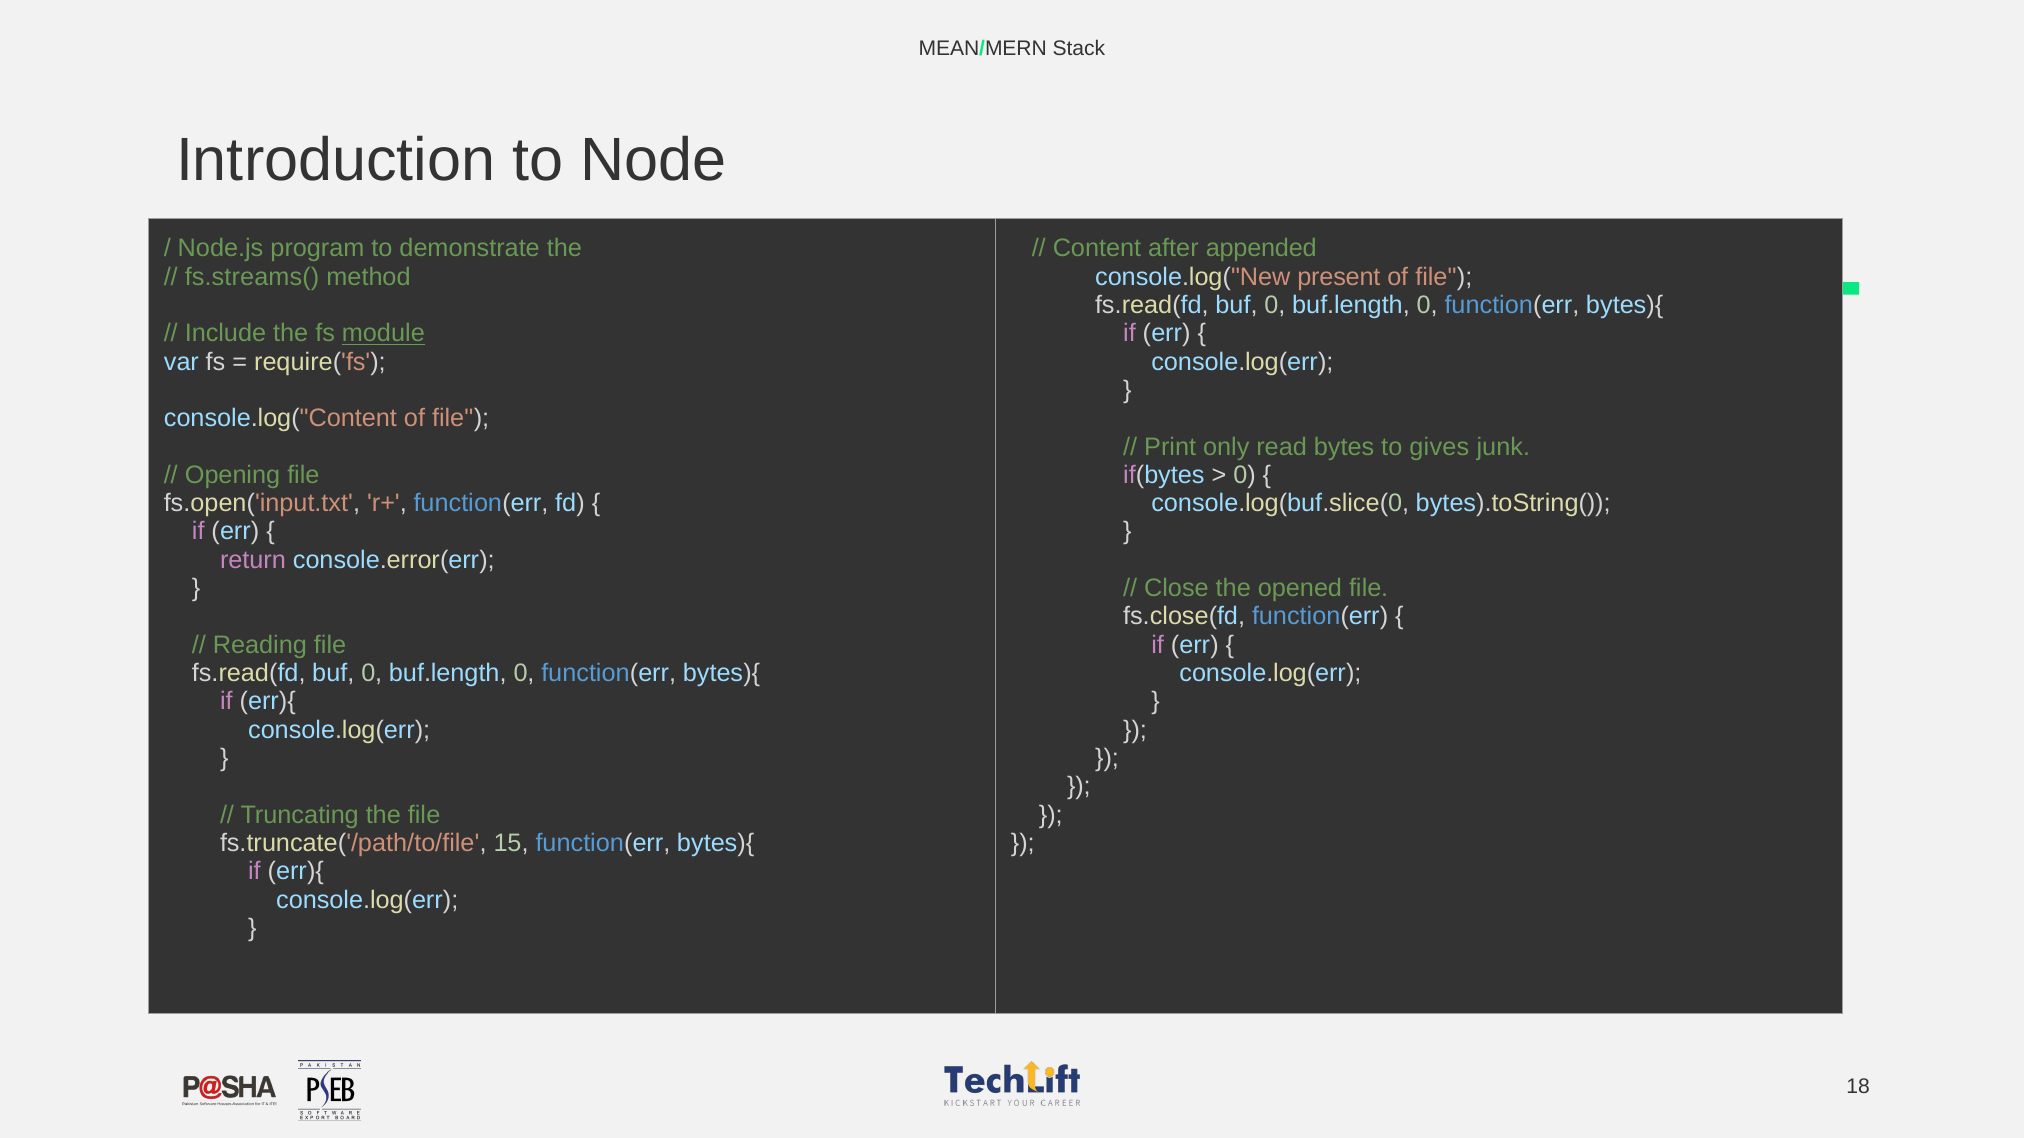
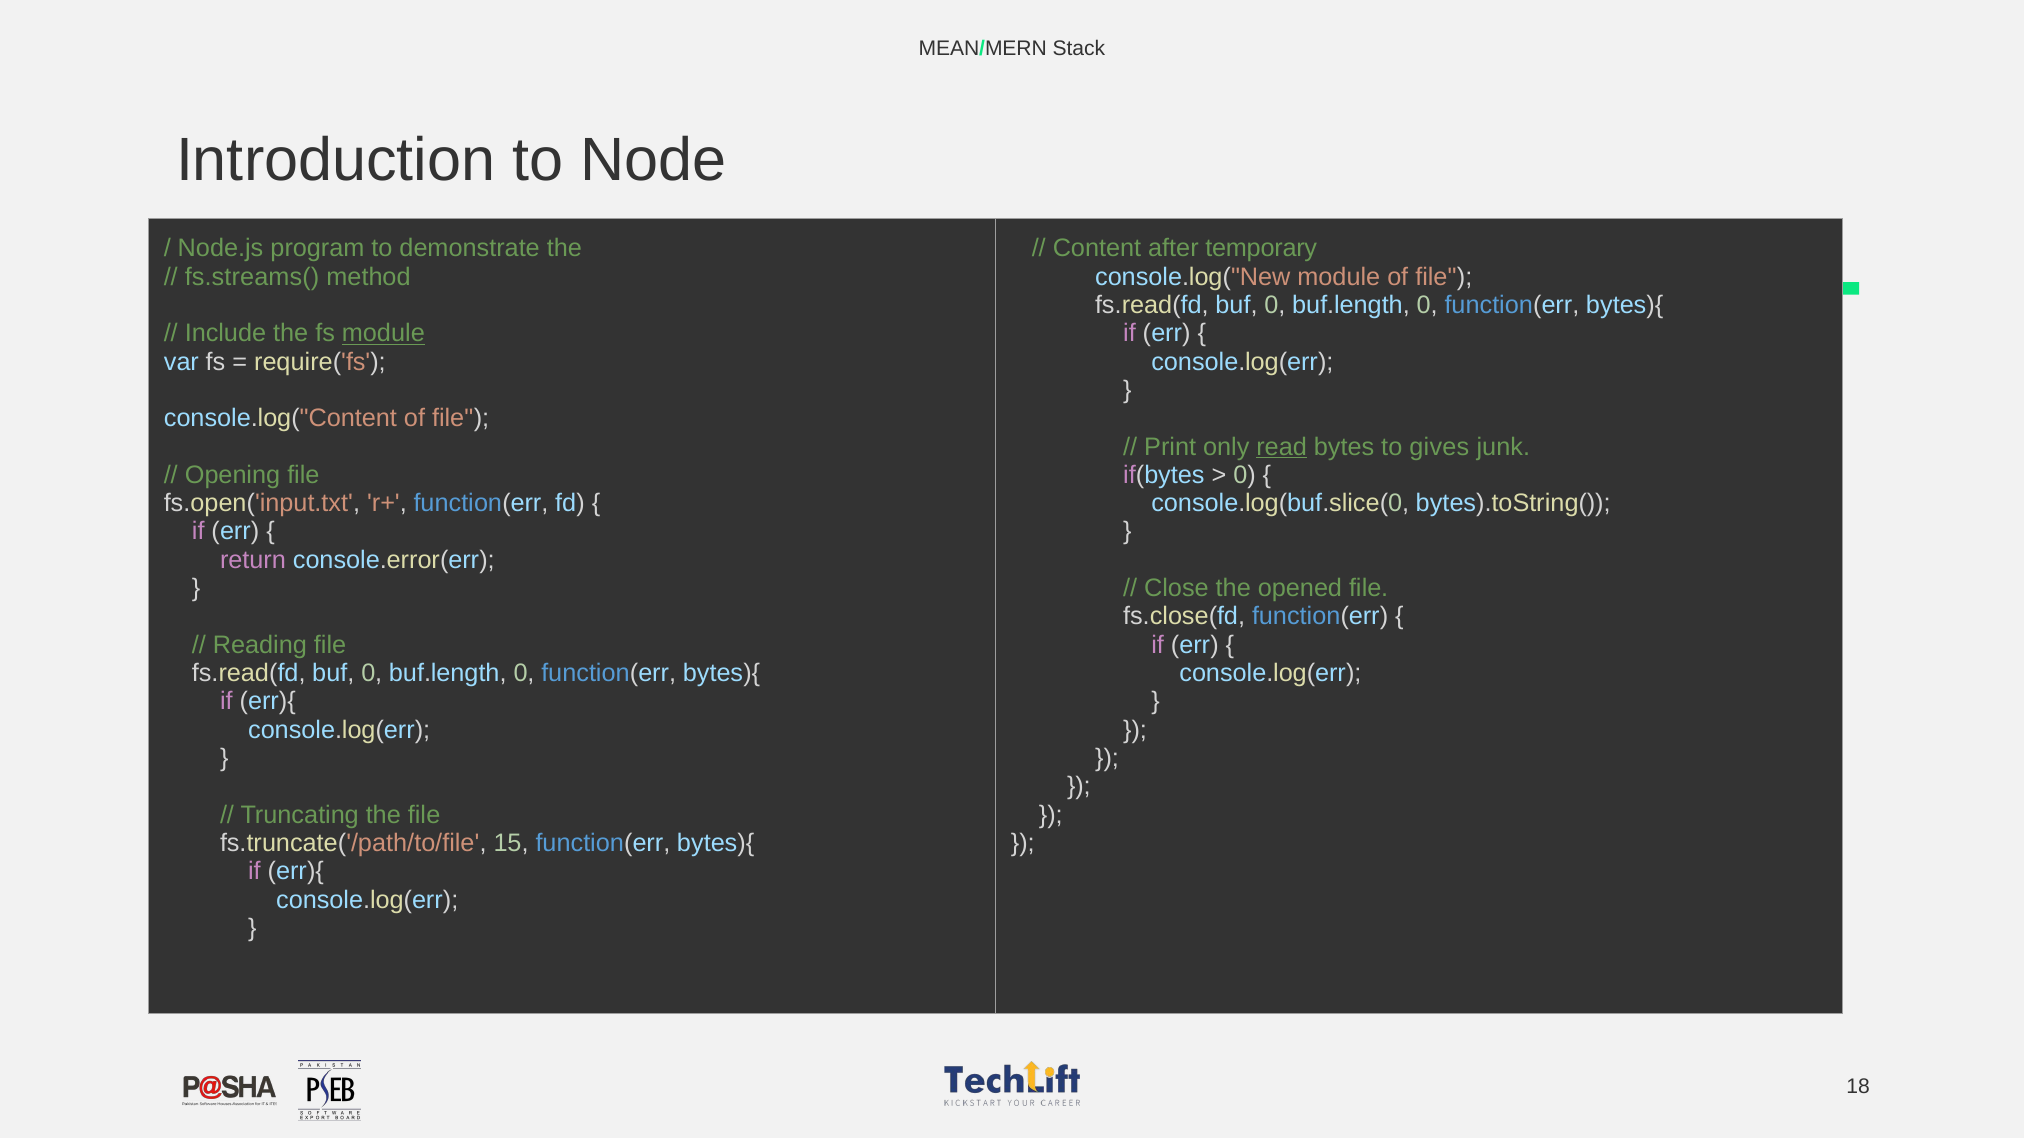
appended: appended -> temporary (1261, 249)
console.log("New present: present -> module (1339, 277)
read underline: none -> present (1282, 447)
